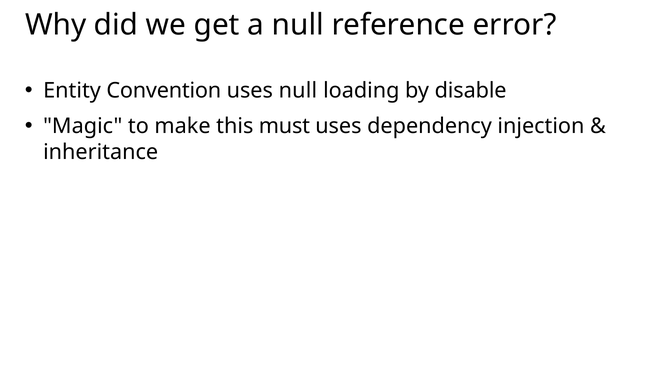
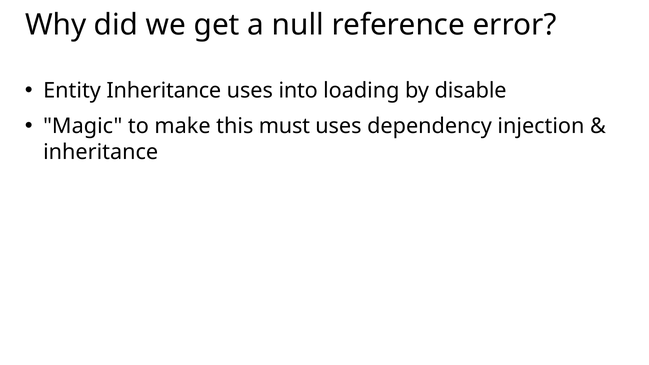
Entity Convention: Convention -> Inheritance (164, 91)
uses null: null -> into (298, 91)
